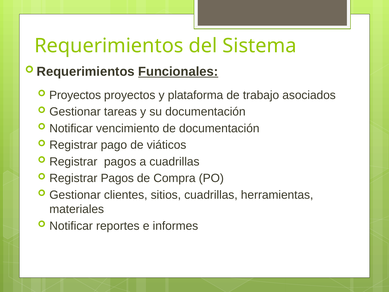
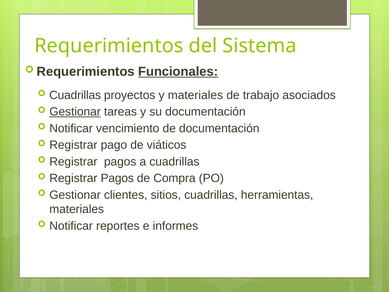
Proyectos: Proyectos -> Cuadrillas (75, 95)
y plataforma: plataforma -> materiales (195, 95)
Gestionar underline: none -> present (75, 112)
